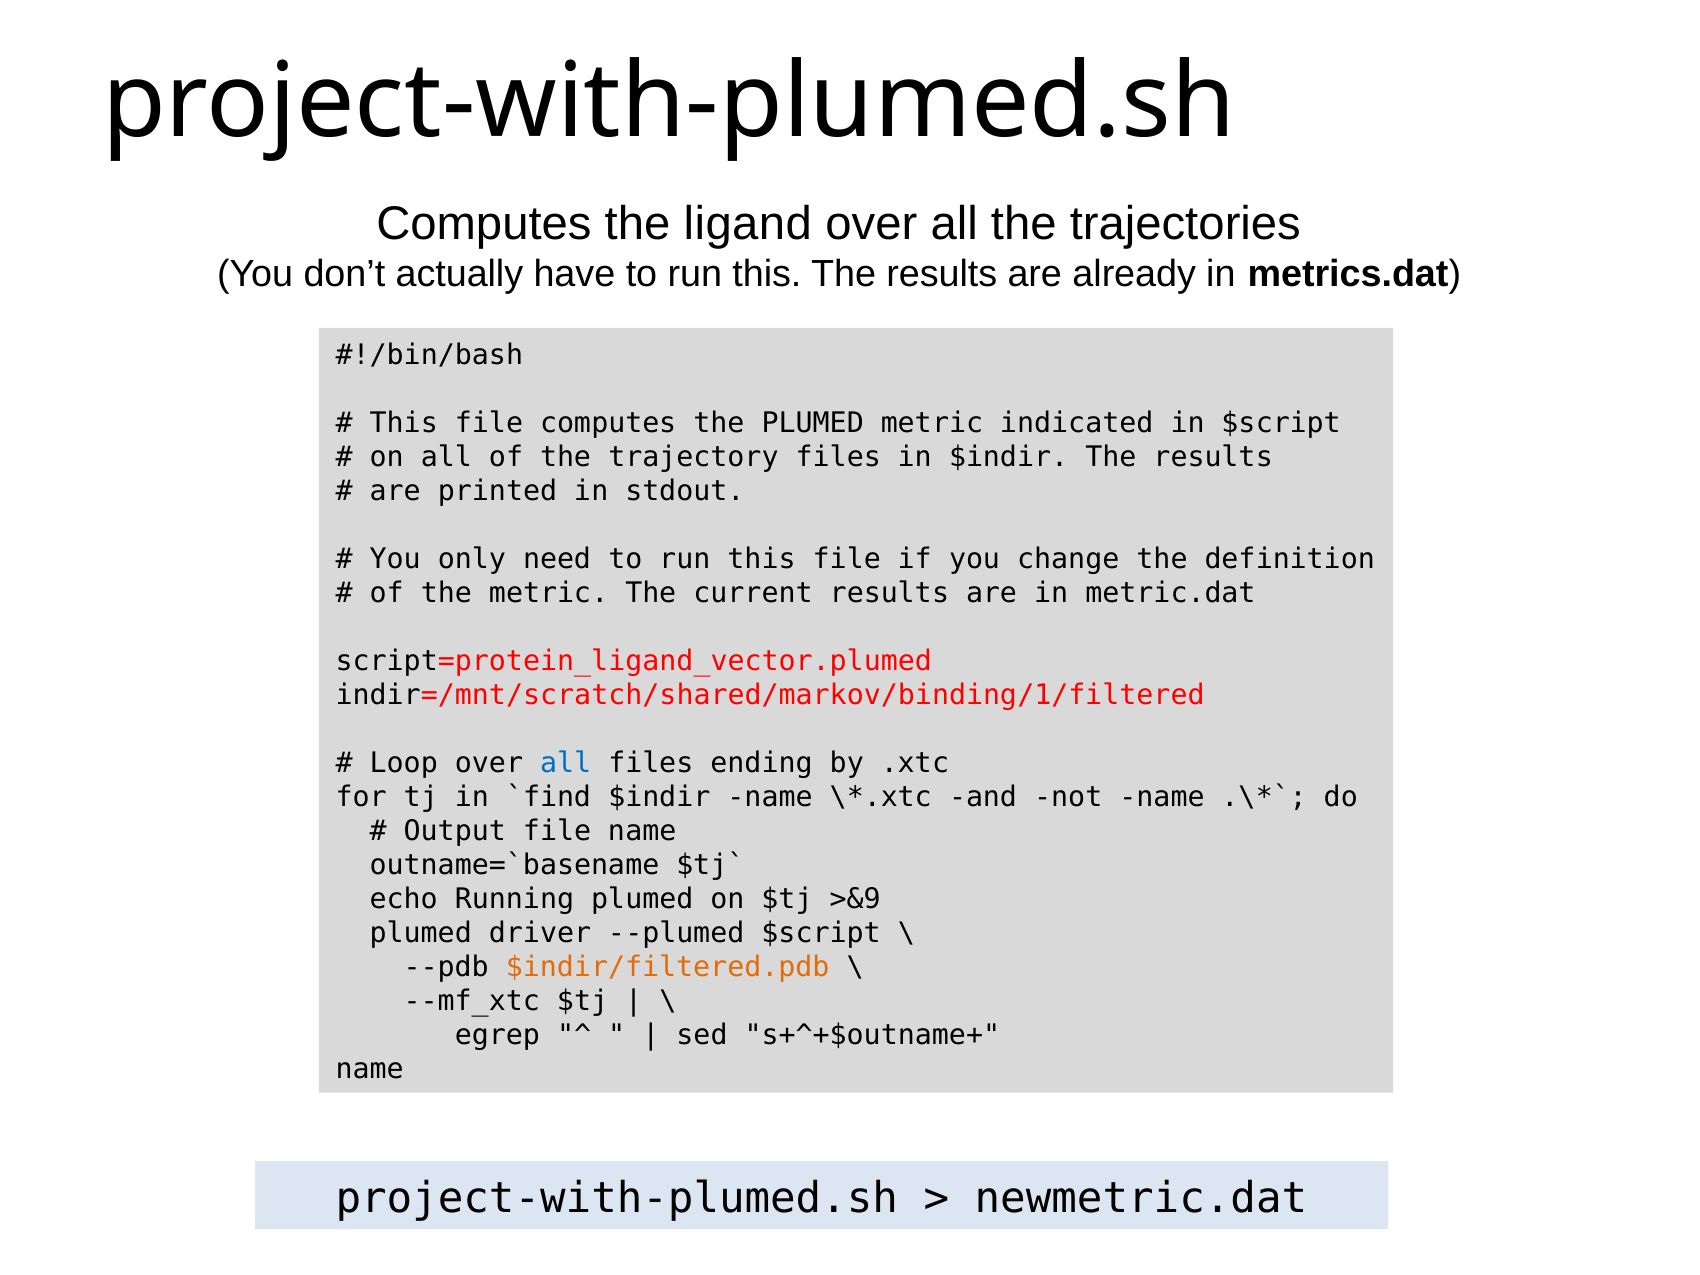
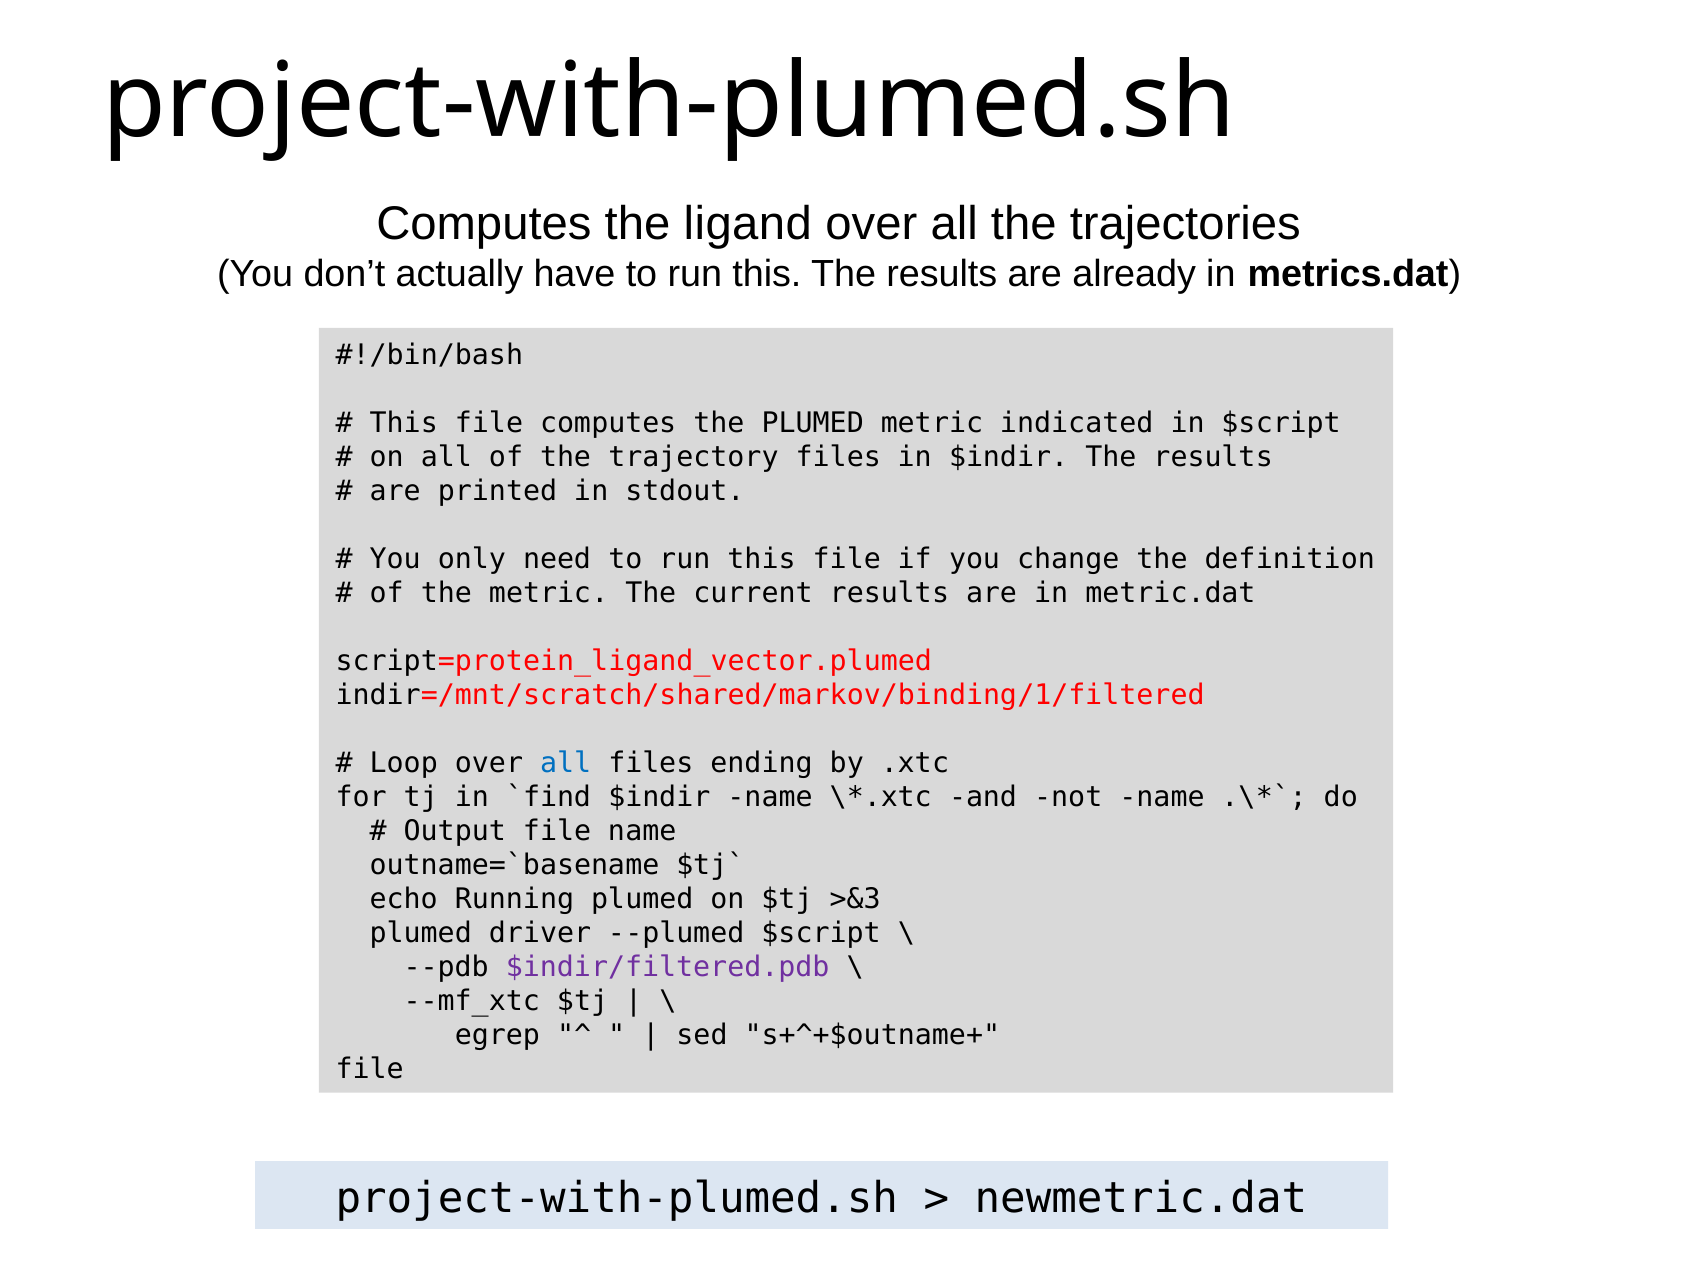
>&9: >&9 -> >&3 (855, 899)
$indir/filtered.pdb colour: orange -> purple (668, 967)
name: name -> file (370, 1069)
